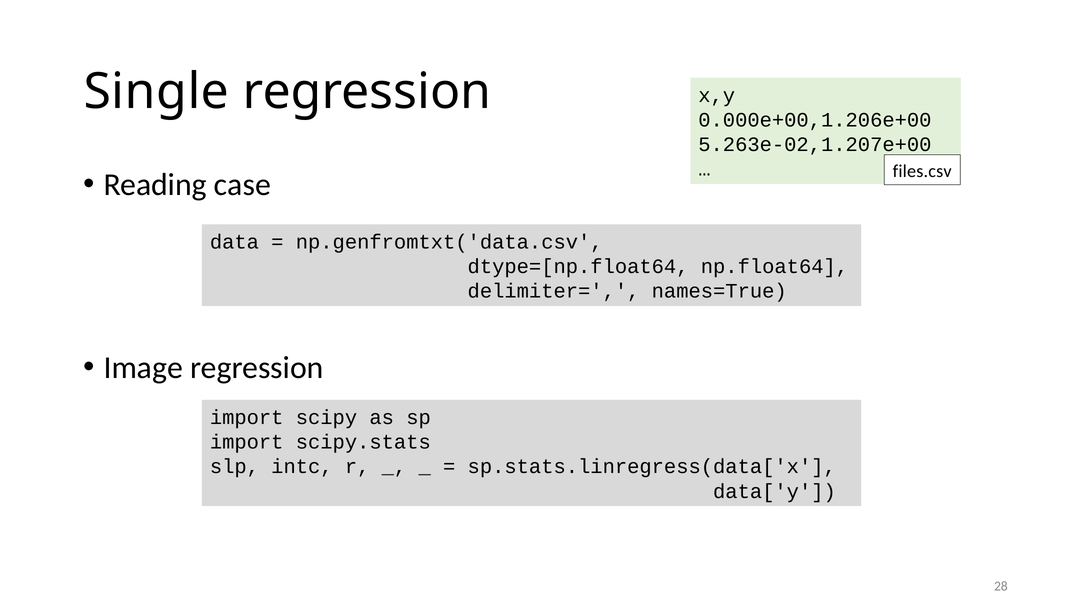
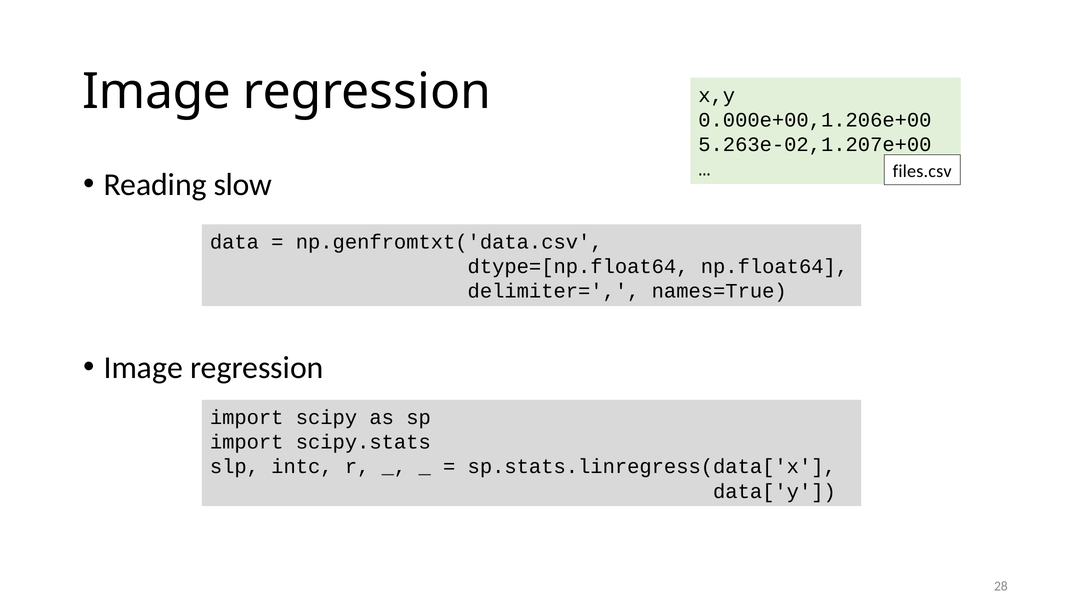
Single: Single -> Image (157, 92)
case: case -> slow (243, 184)
